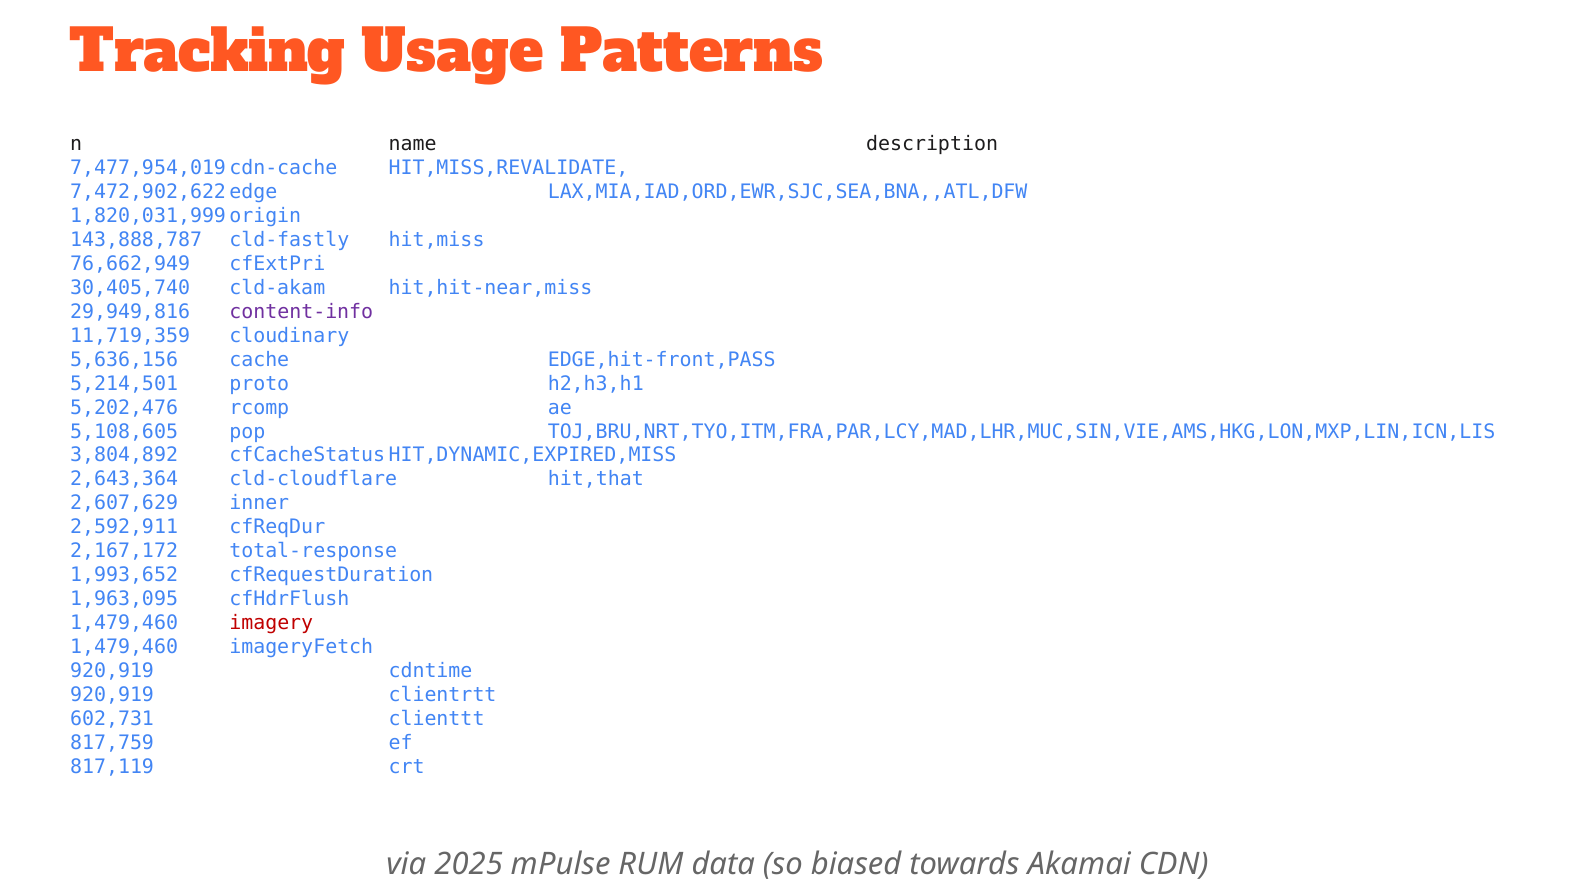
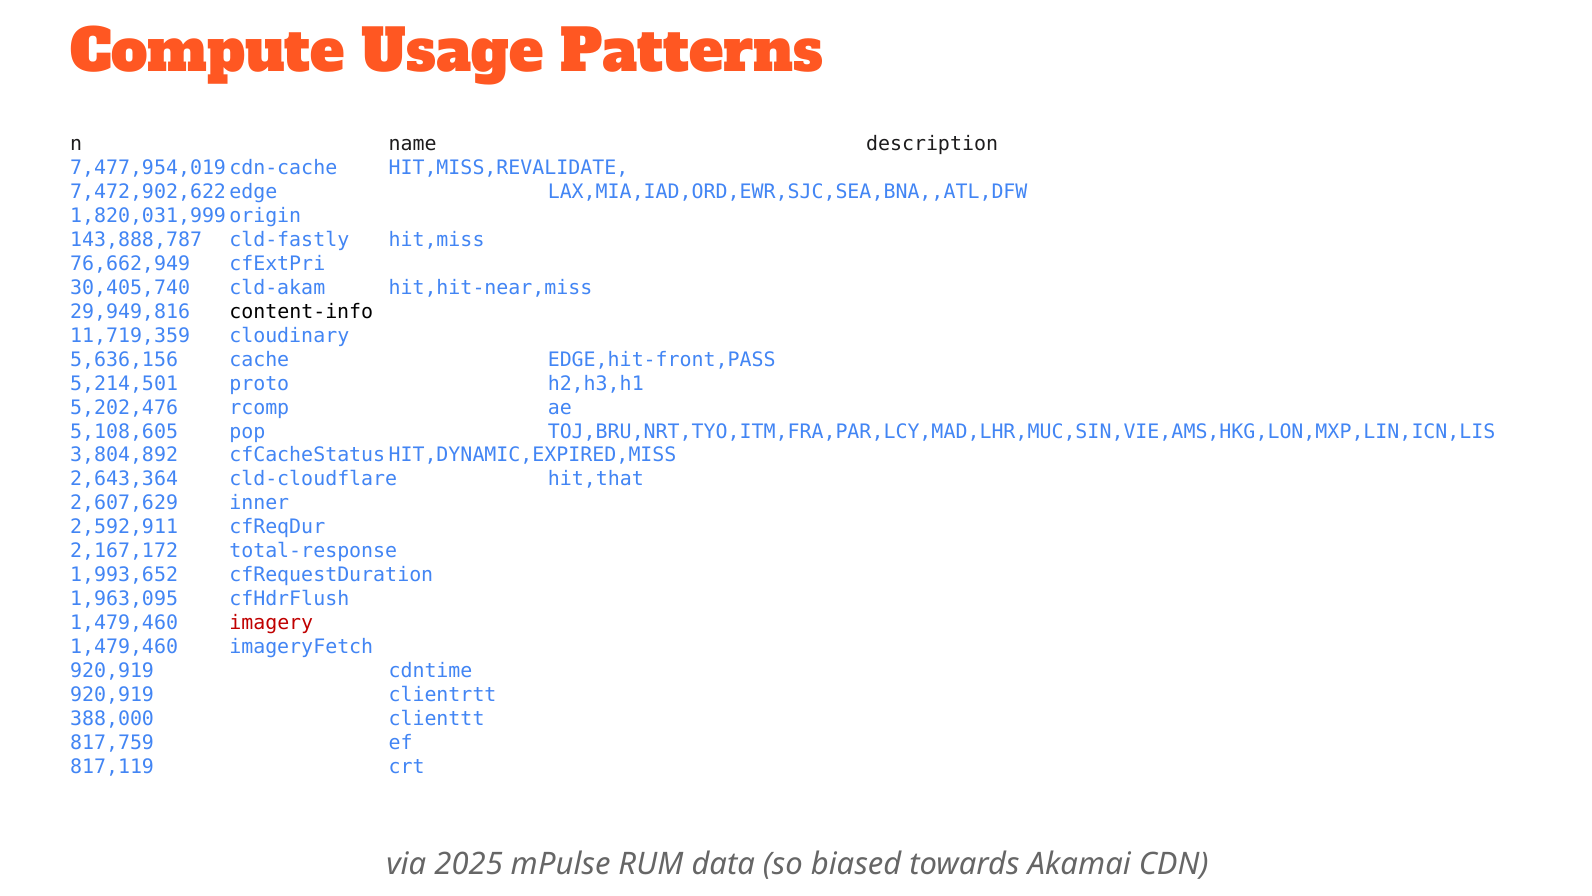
Tracking: Tracking -> Compute (207, 52)
content-info colour: purple -> black (301, 312)
602,731: 602,731 -> 388,000 (112, 719)
